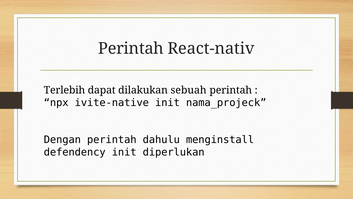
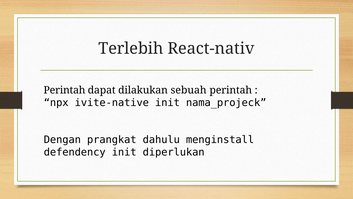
Perintah: Perintah -> Terlebih (131, 48)
Terlebih: Terlebih -> Perintah (64, 90)
Dengan perintah: perintah -> prangkat (112, 140)
